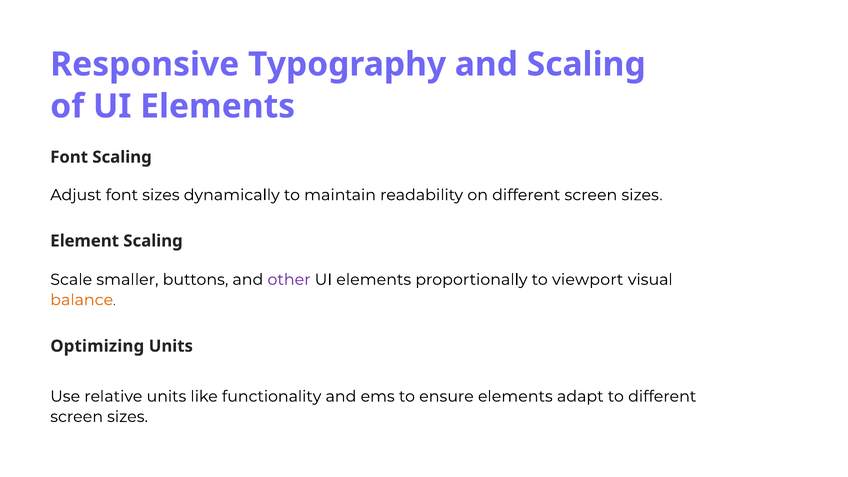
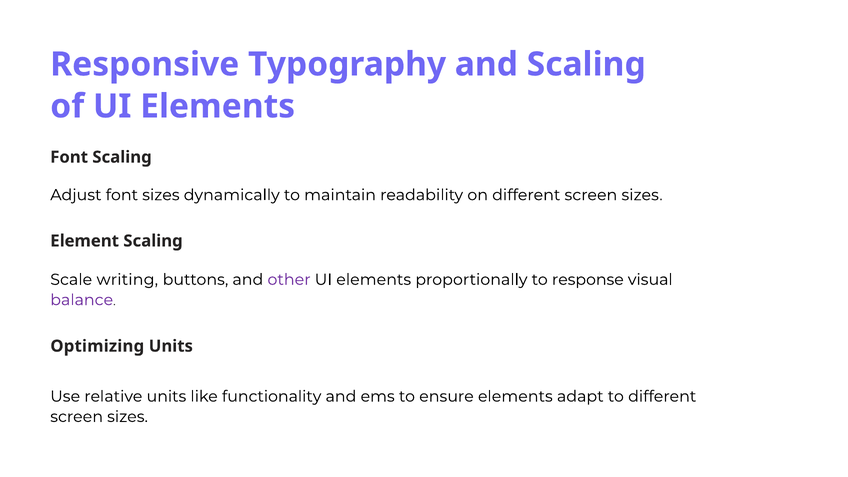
smaller: smaller -> writing (127, 280)
viewport: viewport -> response (588, 280)
balance colour: orange -> purple (82, 300)
